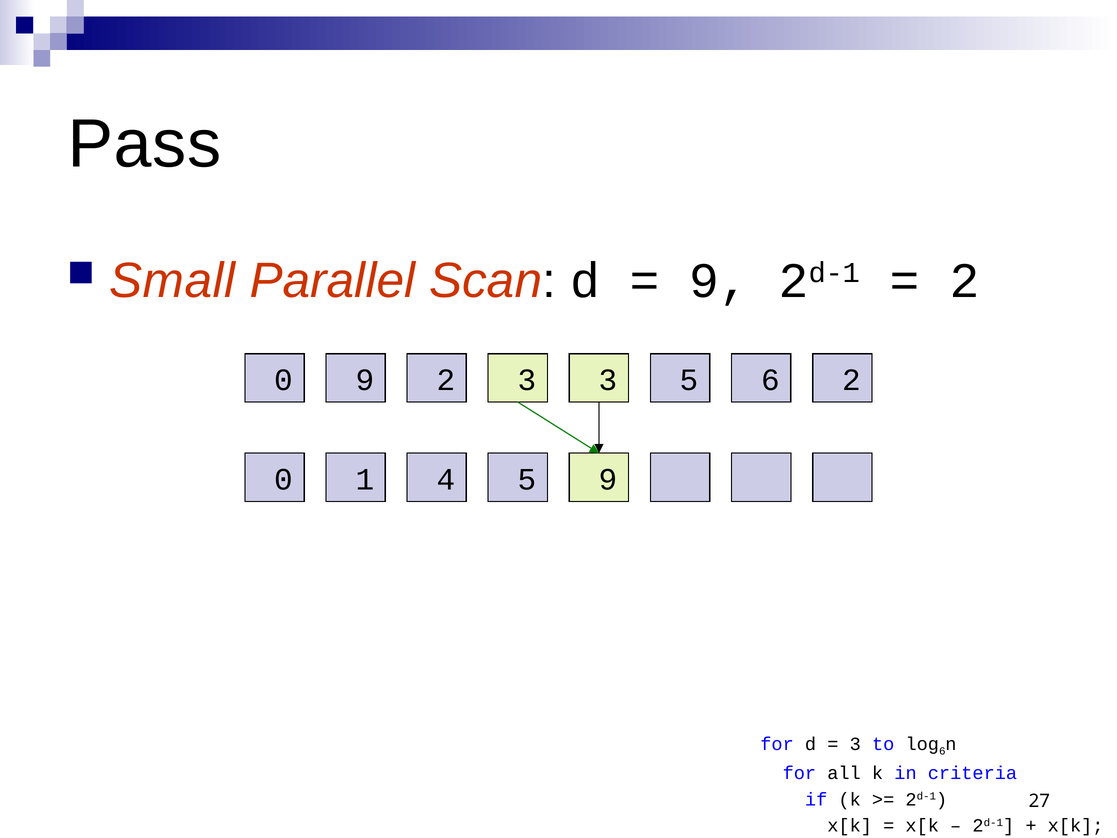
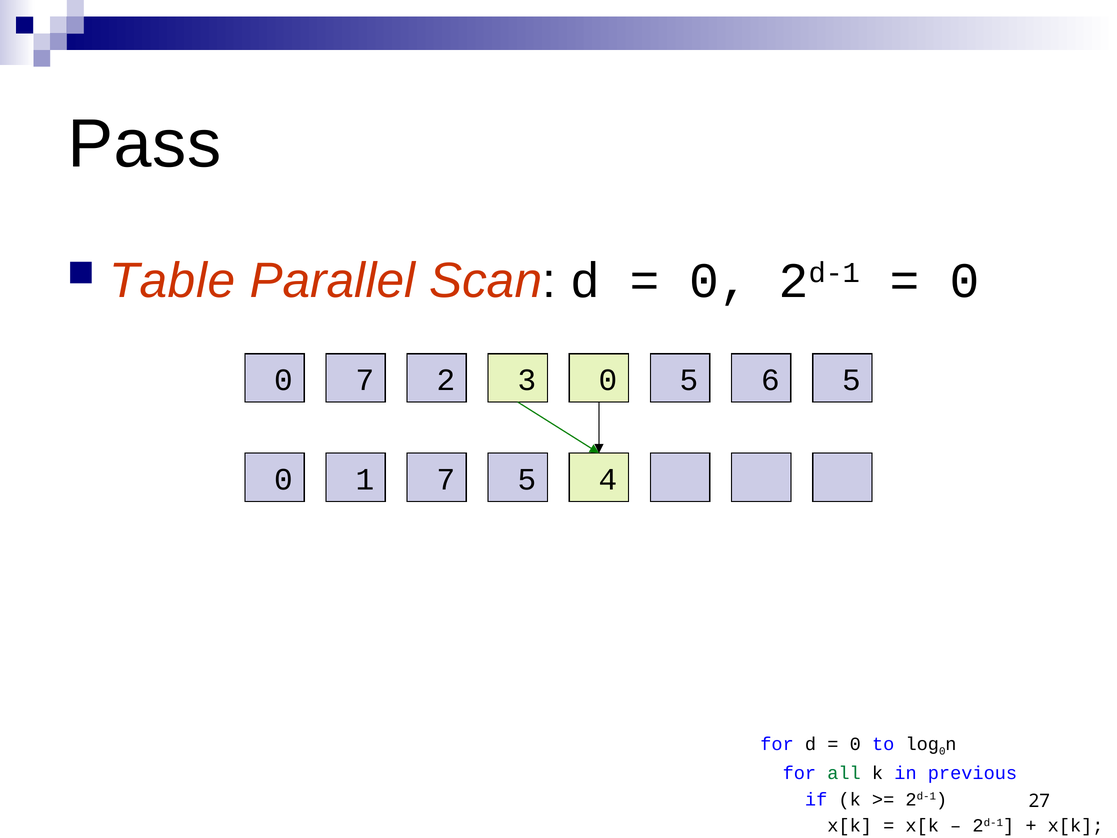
Small: Small -> Table (172, 281)
9: 9 -> 0 (719, 281)
2: 2 -> 0 (964, 281)
0 9: 9 -> 7 (365, 380)
3 3: 3 -> 0 (608, 380)
6 2: 2 -> 5 (852, 380)
1 4: 4 -> 7 (446, 479)
5 9: 9 -> 4 (608, 479)
3: 3 -> 0 (855, 744)
6: 6 -> 0 (942, 751)
all colour: black -> green (844, 773)
criteria: criteria -> previous (972, 773)
